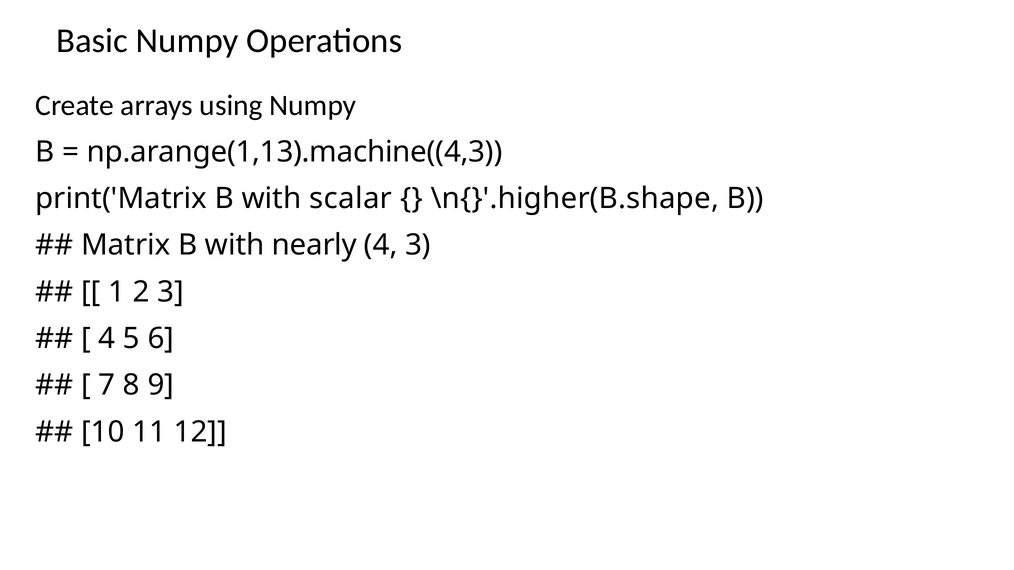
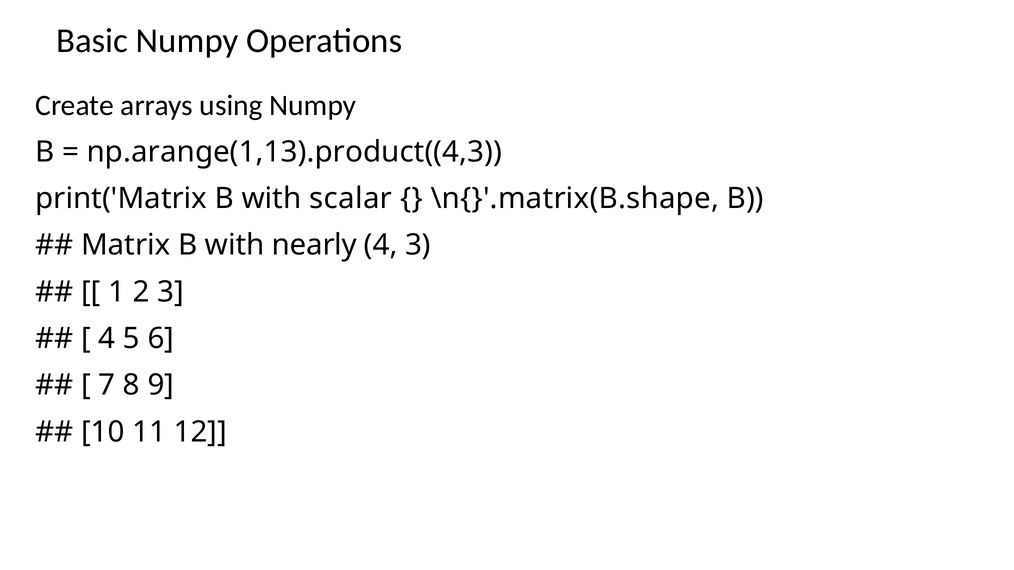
np.arange(1,13).machine((4,3: np.arange(1,13).machine((4,3 -> np.arange(1,13).product((4,3 (294, 152)
\n{}'.higher(B.shape: \n{}'.higher(B.shape -> \n{}'.matrix(B.shape (575, 199)
